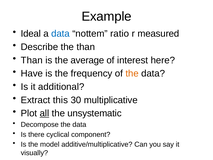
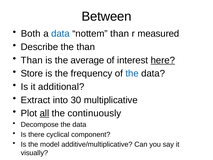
Example: Example -> Between (107, 16)
Ideal: Ideal -> Both (31, 34)
nottem ratio: ratio -> than (120, 34)
here underline: none -> present (163, 60)
Have: Have -> Store (32, 73)
the colour: orange -> blue (132, 73)
this: this -> into (60, 100)
unsystematic: unsystematic -> continuously (94, 113)
